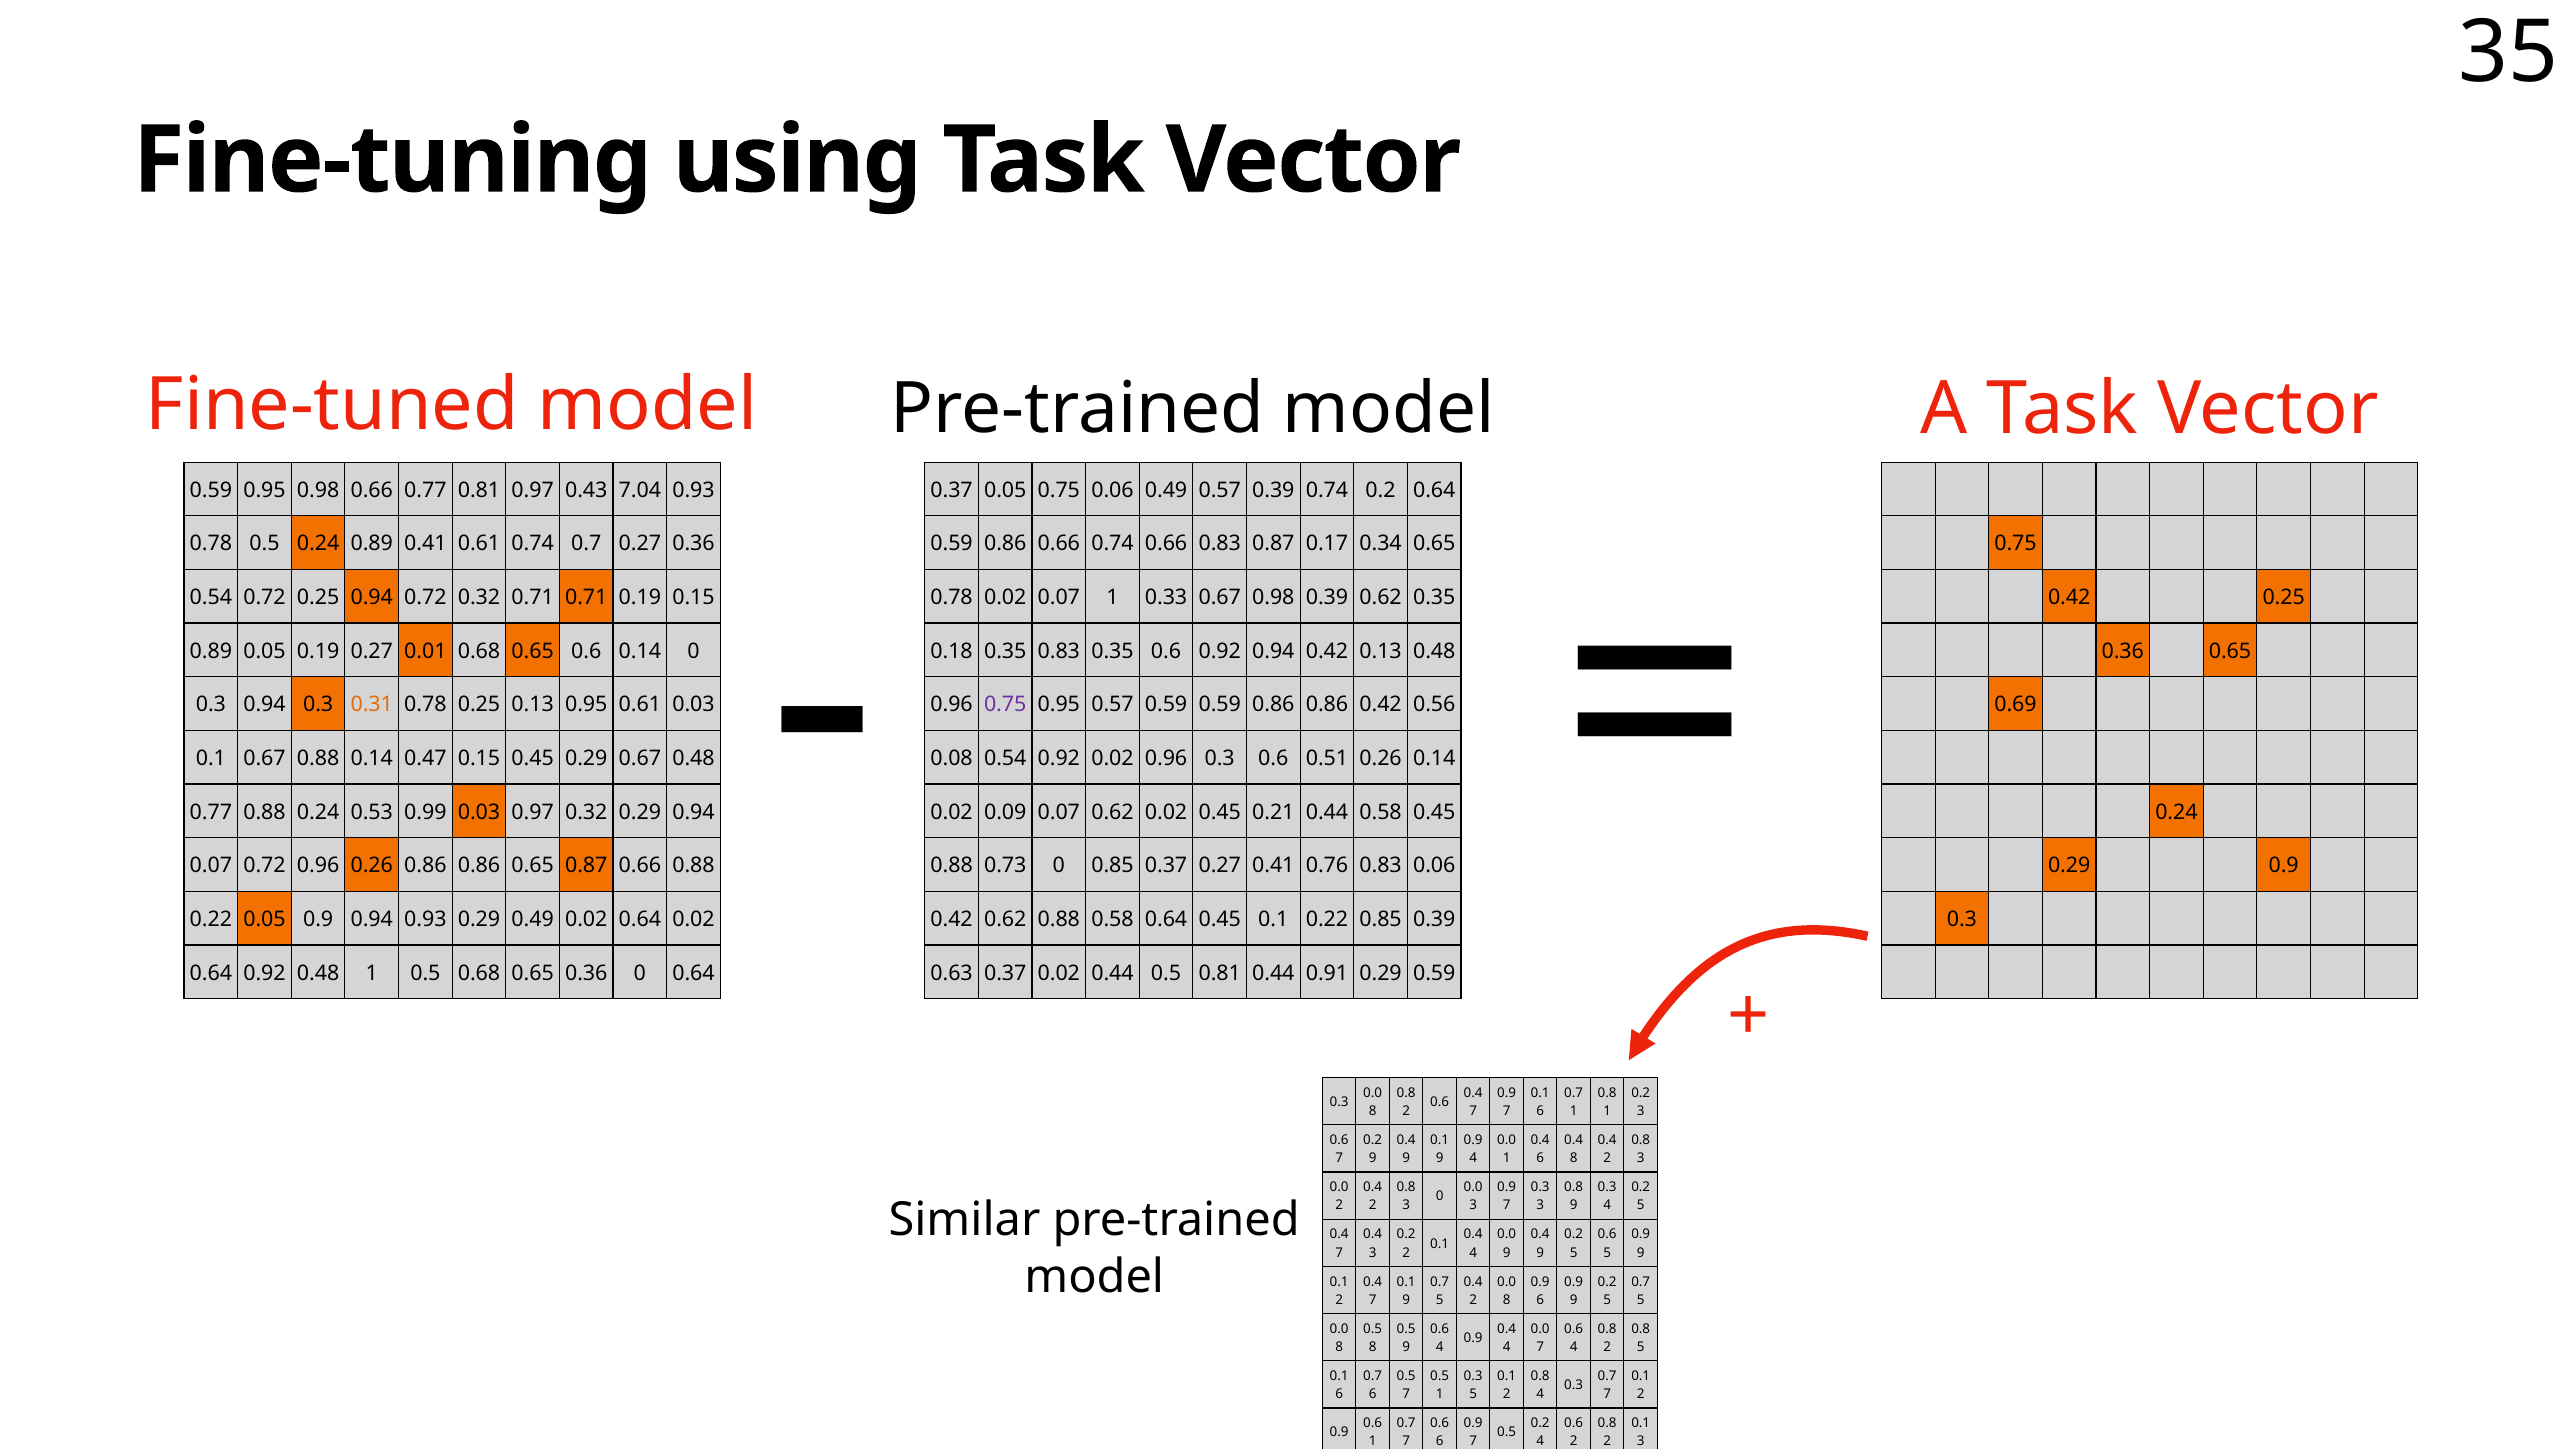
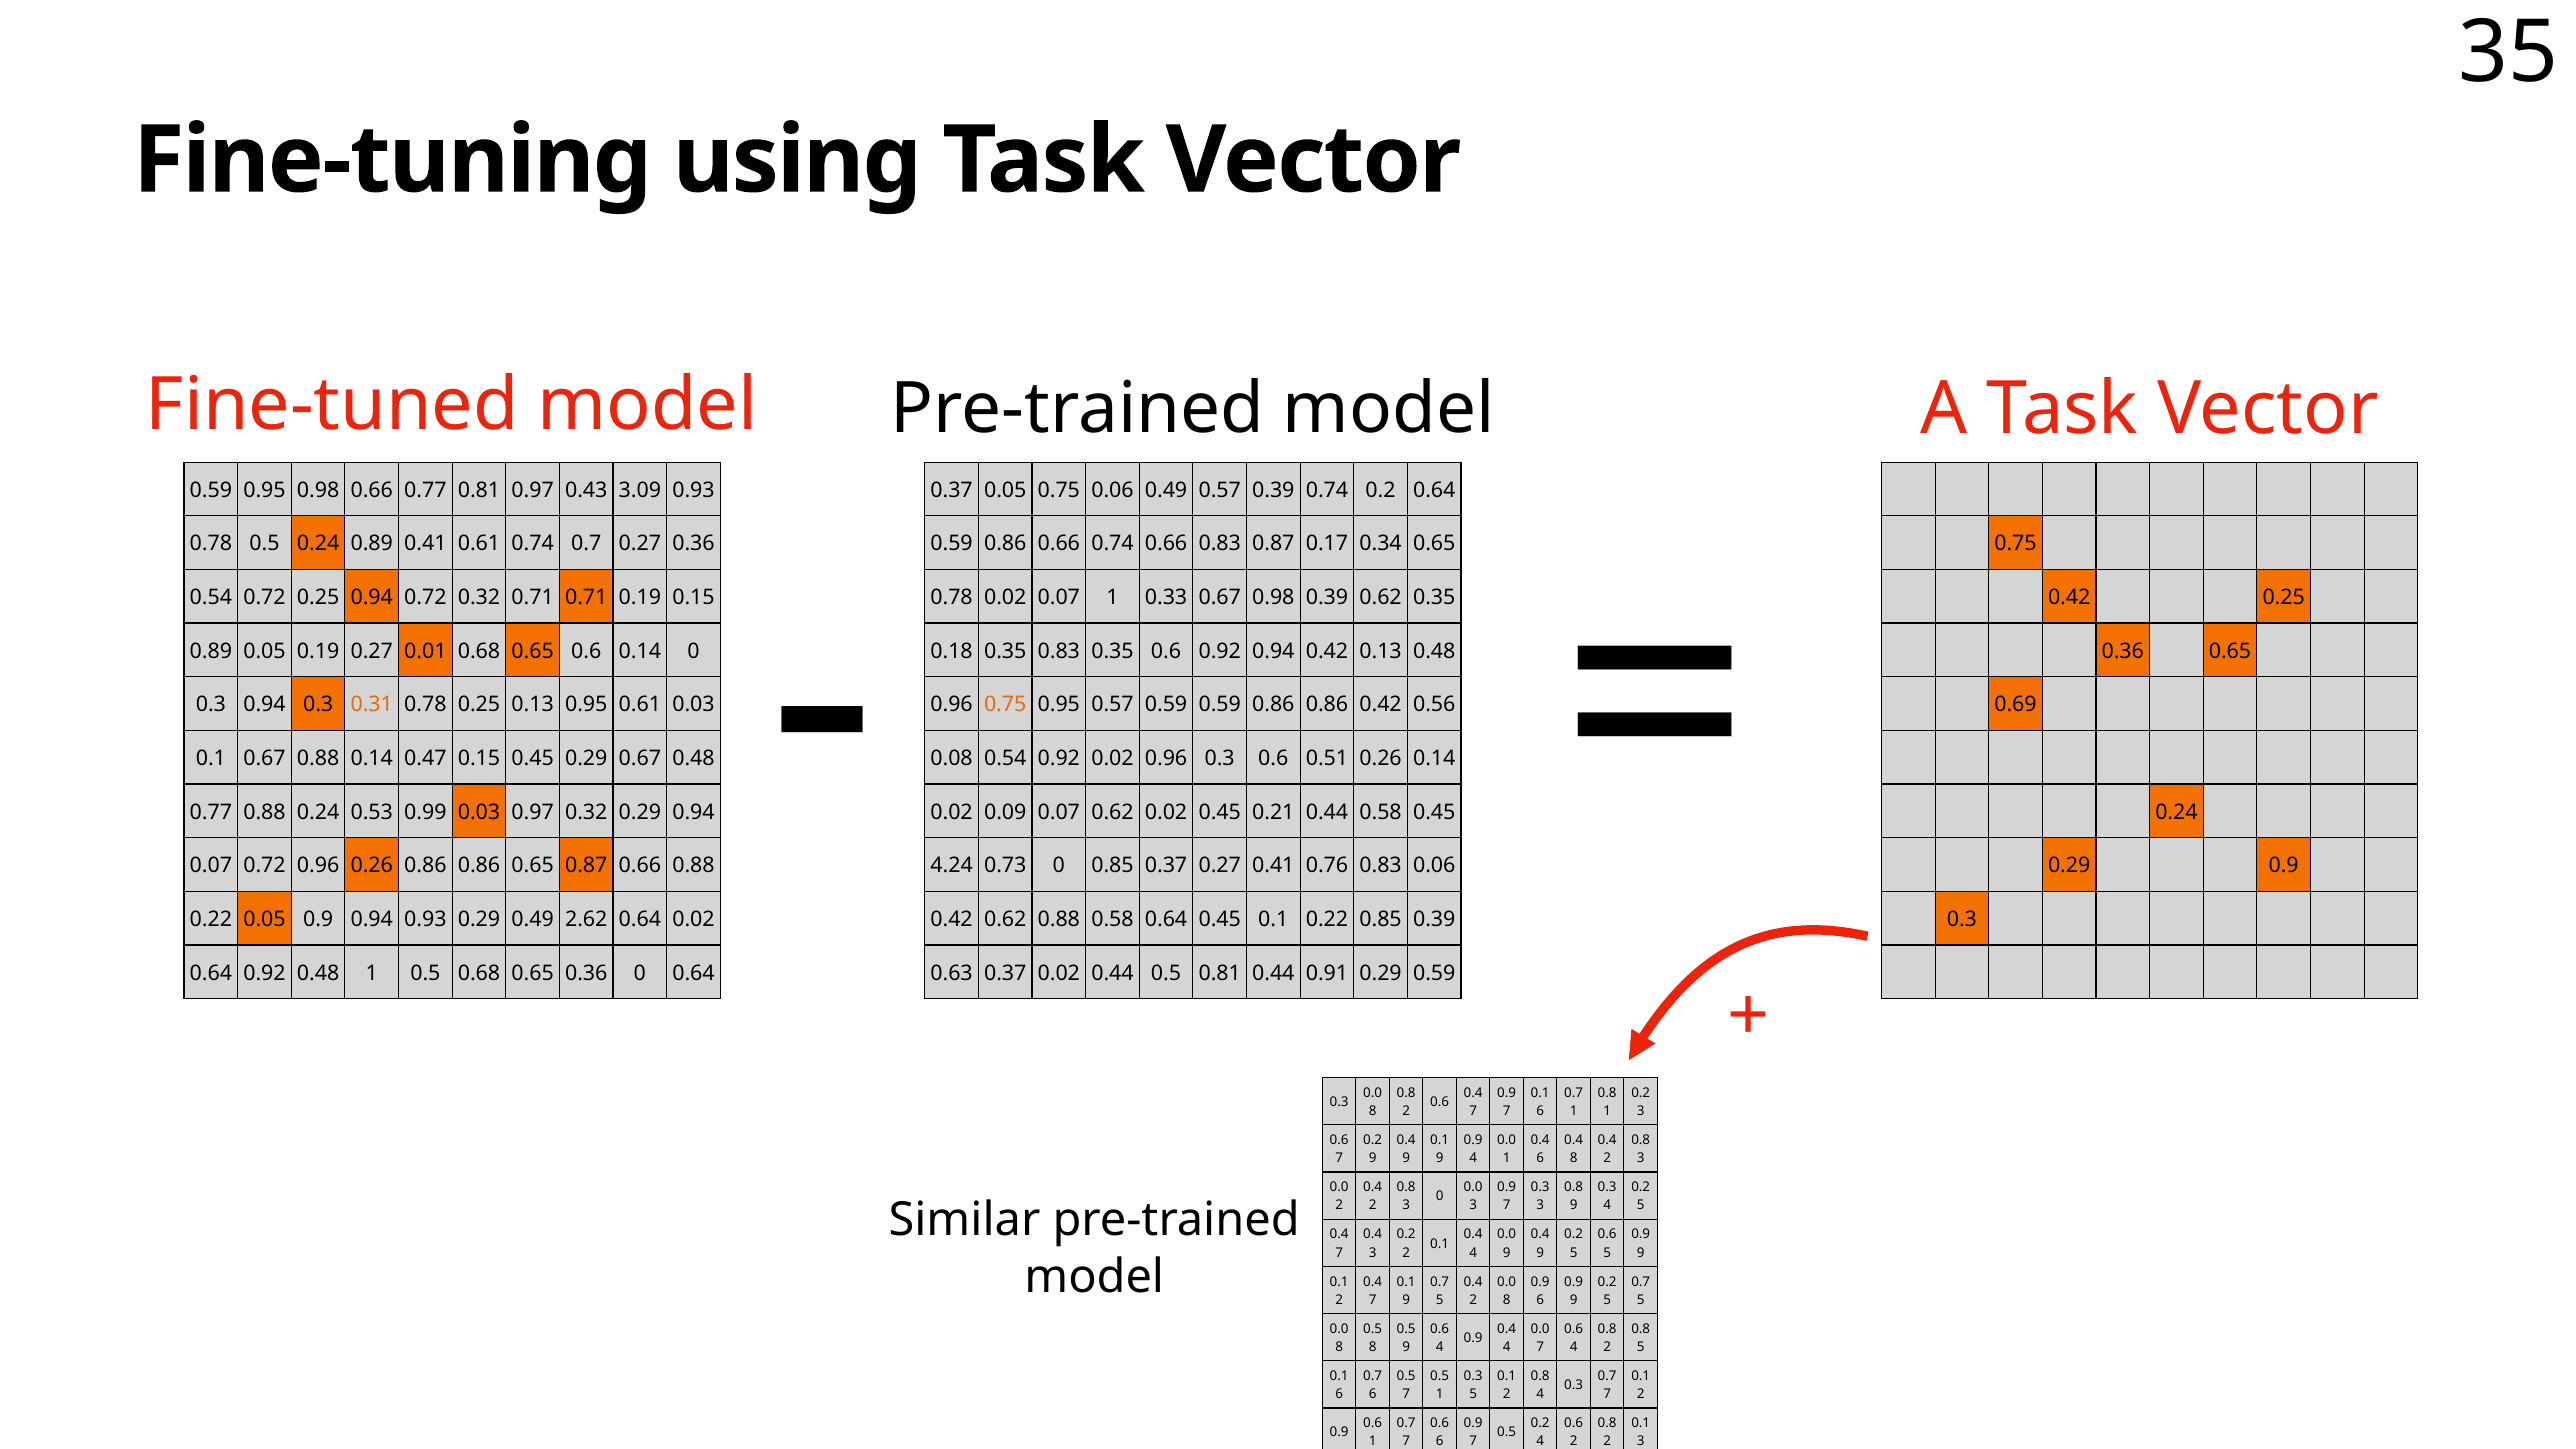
7.04: 7.04 -> 3.09 (640, 490)
0.75 colour: purple -> orange (1005, 705)
0.88: 0.88 -> 4.24 (952, 866)
0.49 0.02: 0.02 -> 2.62 (586, 919)
